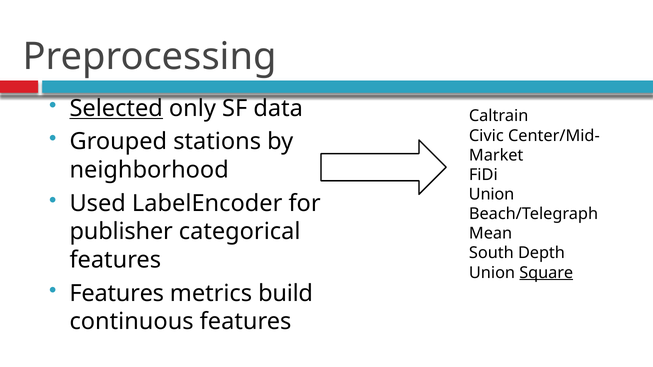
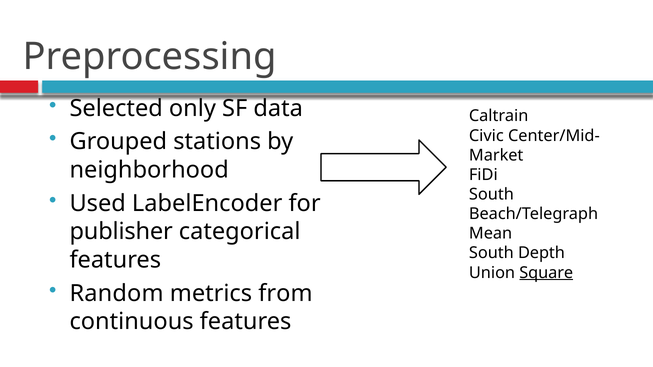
Selected underline: present -> none (116, 109)
Union: Union -> South (491, 195)
Features: Features -> Random (117, 294)
build: build -> from (285, 294)
